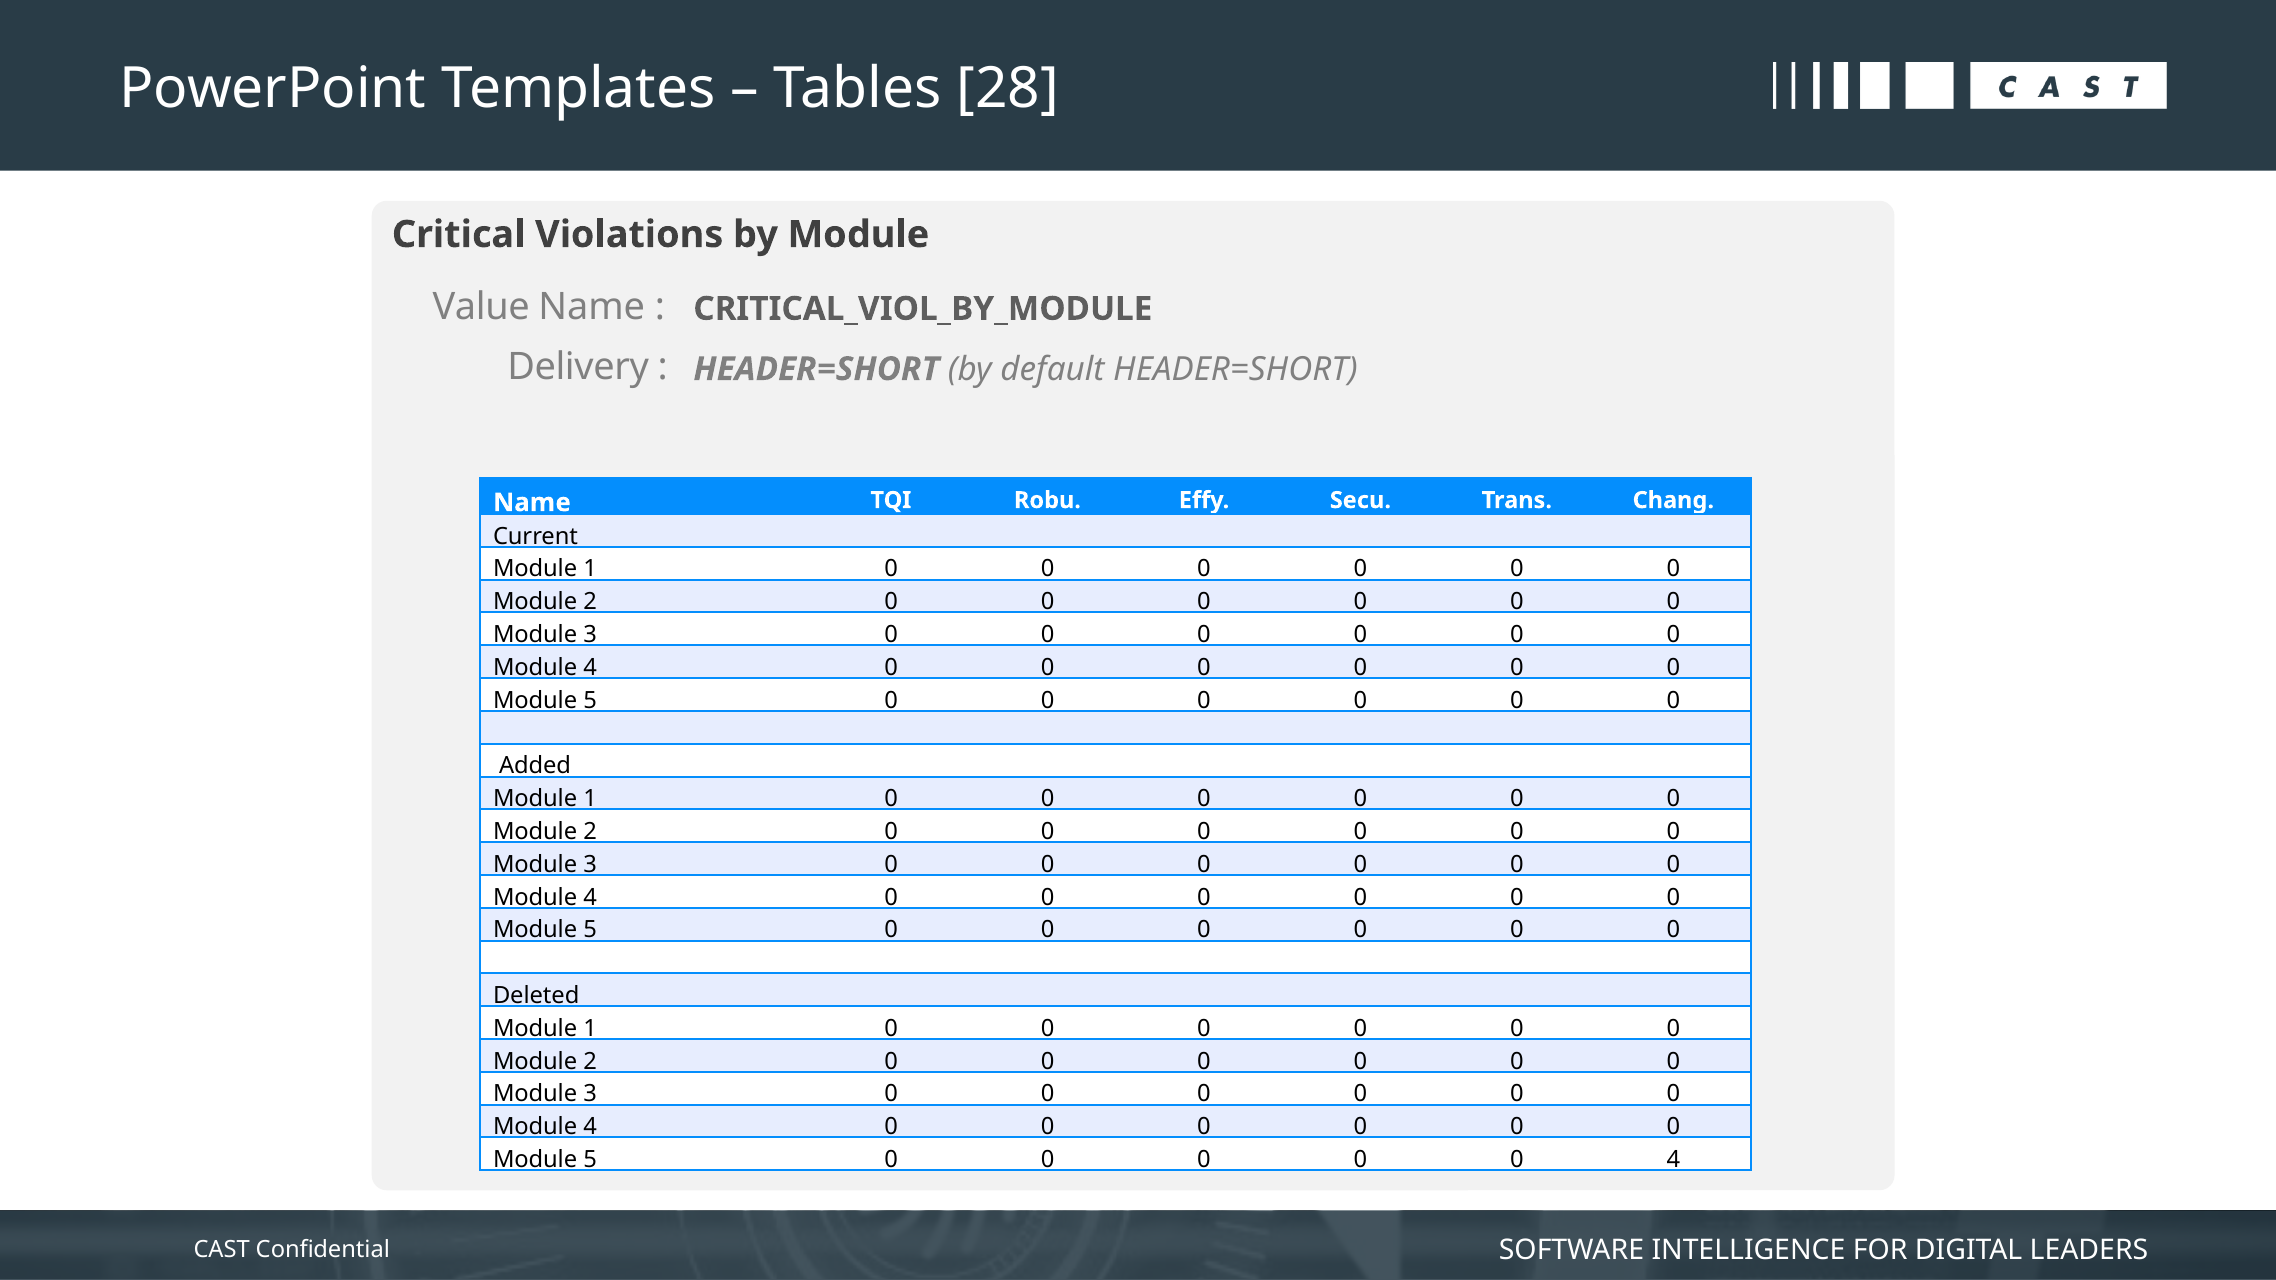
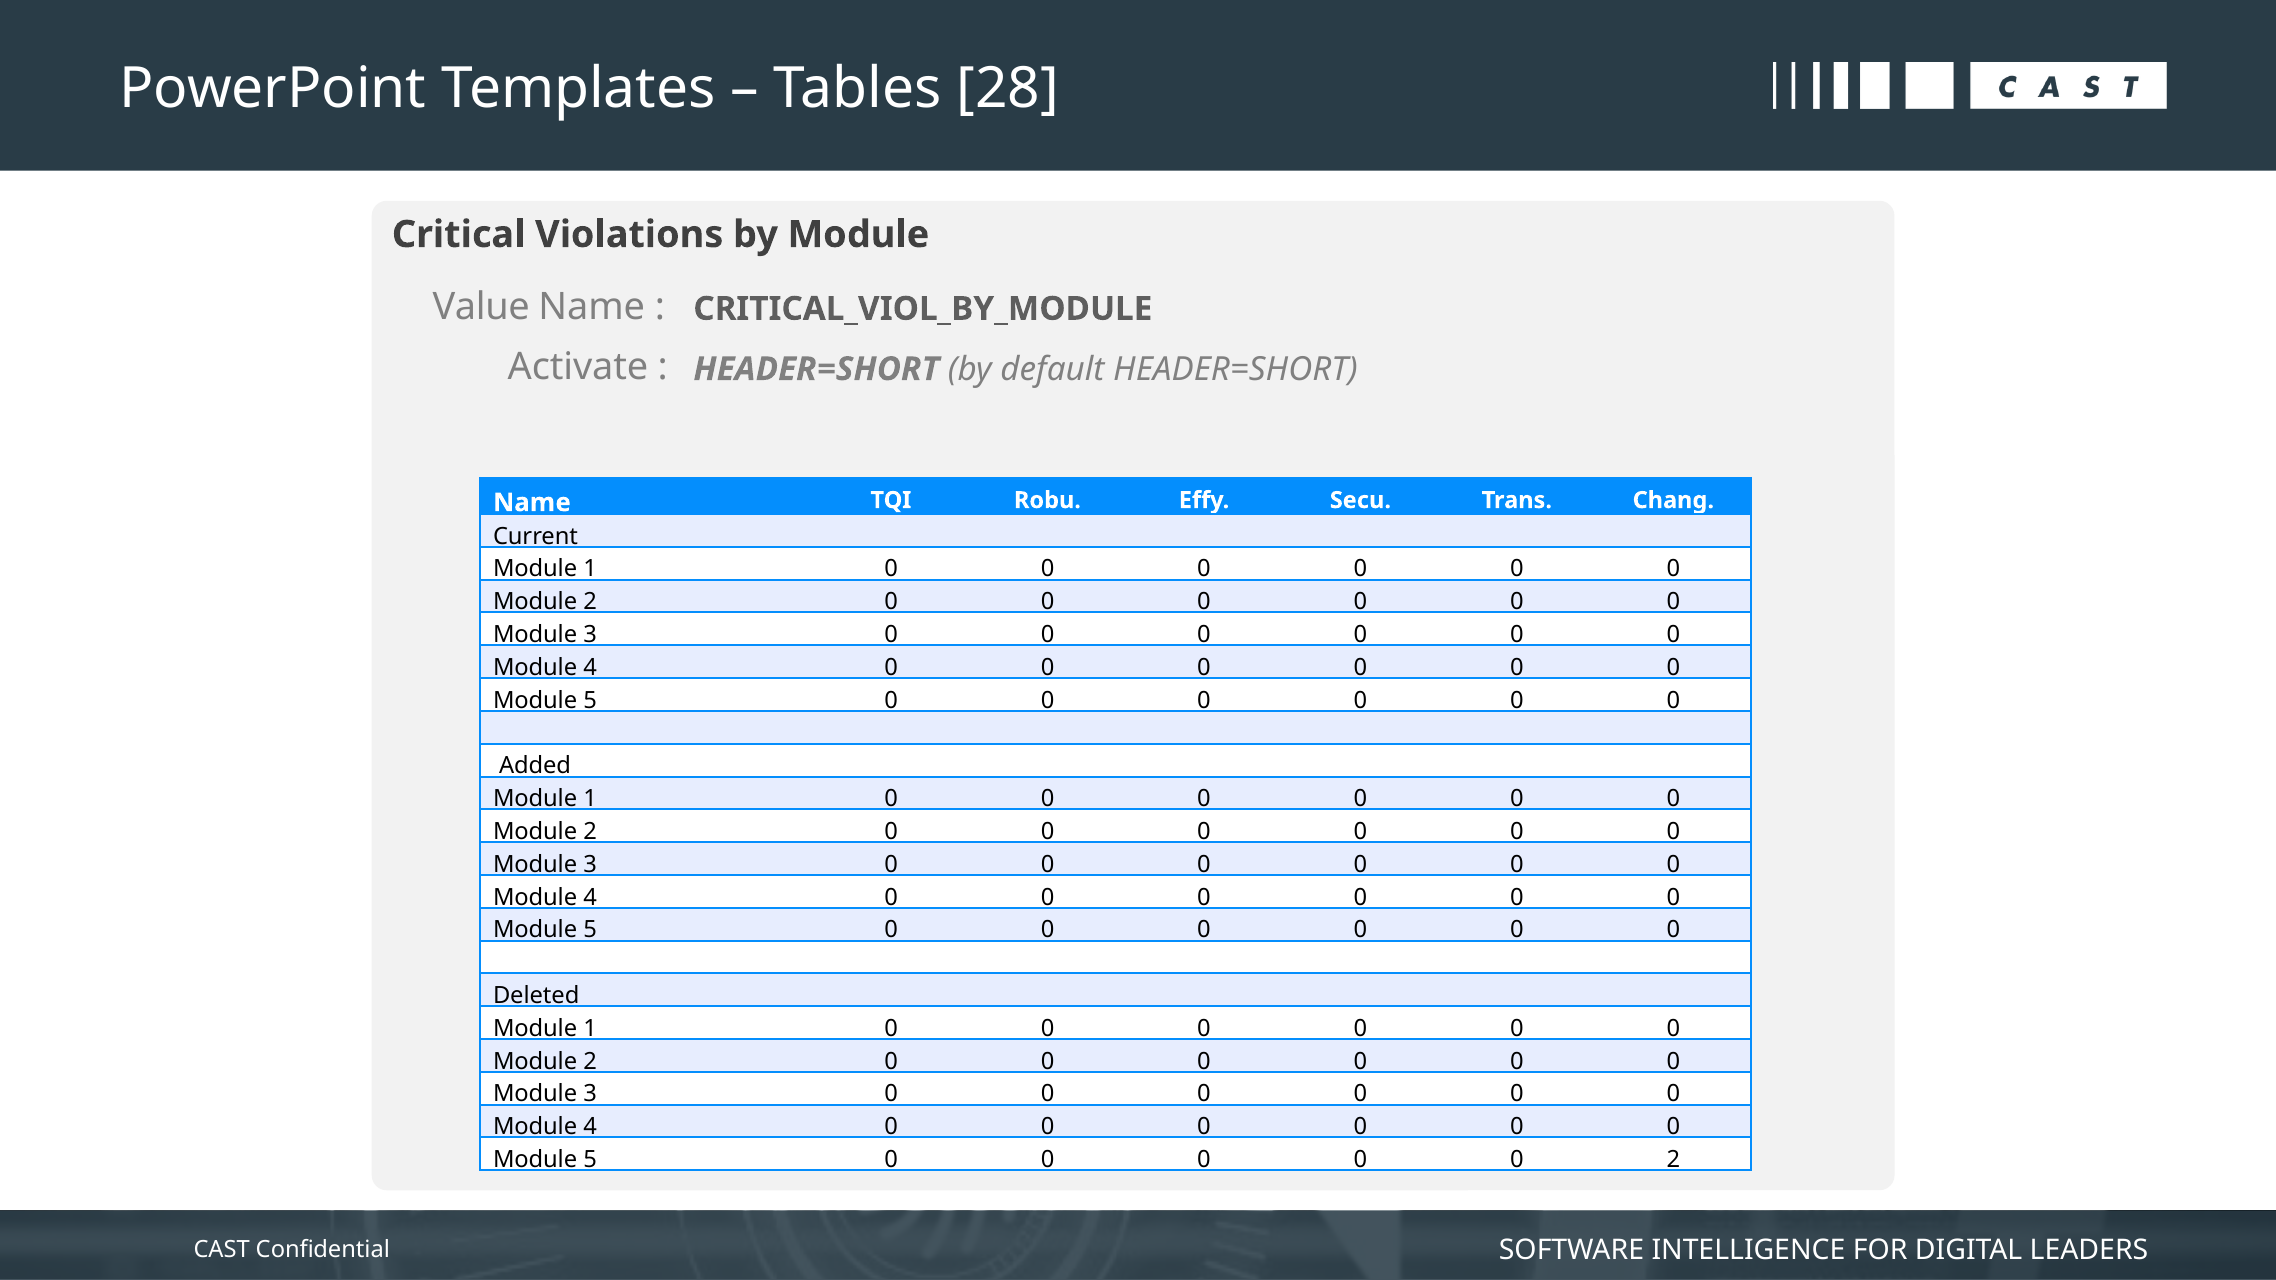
Delivery: Delivery -> Activate (578, 367)
0 4: 4 -> 2 (1673, 1160)
